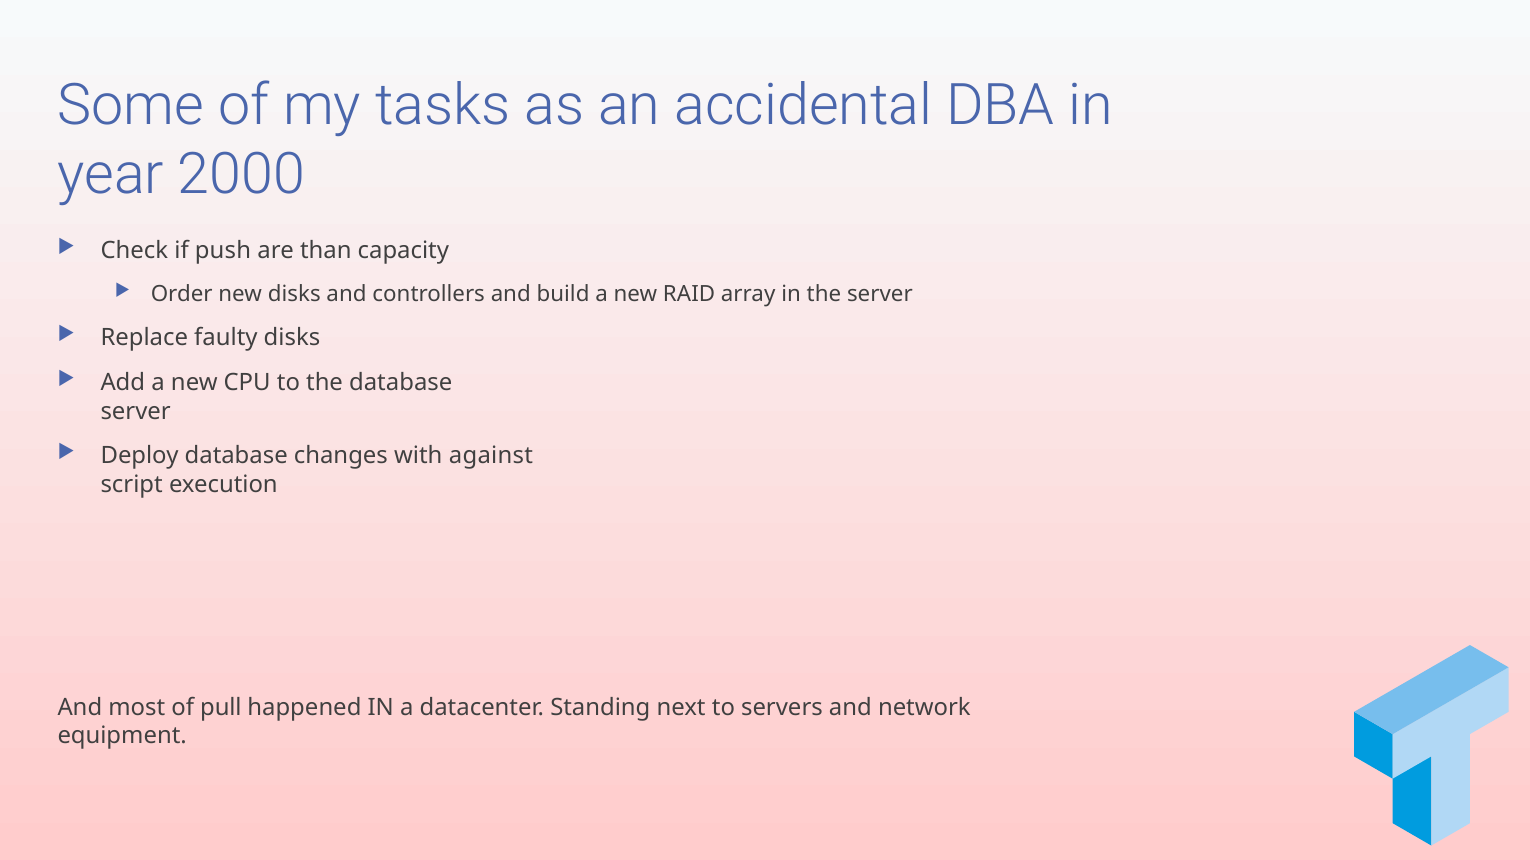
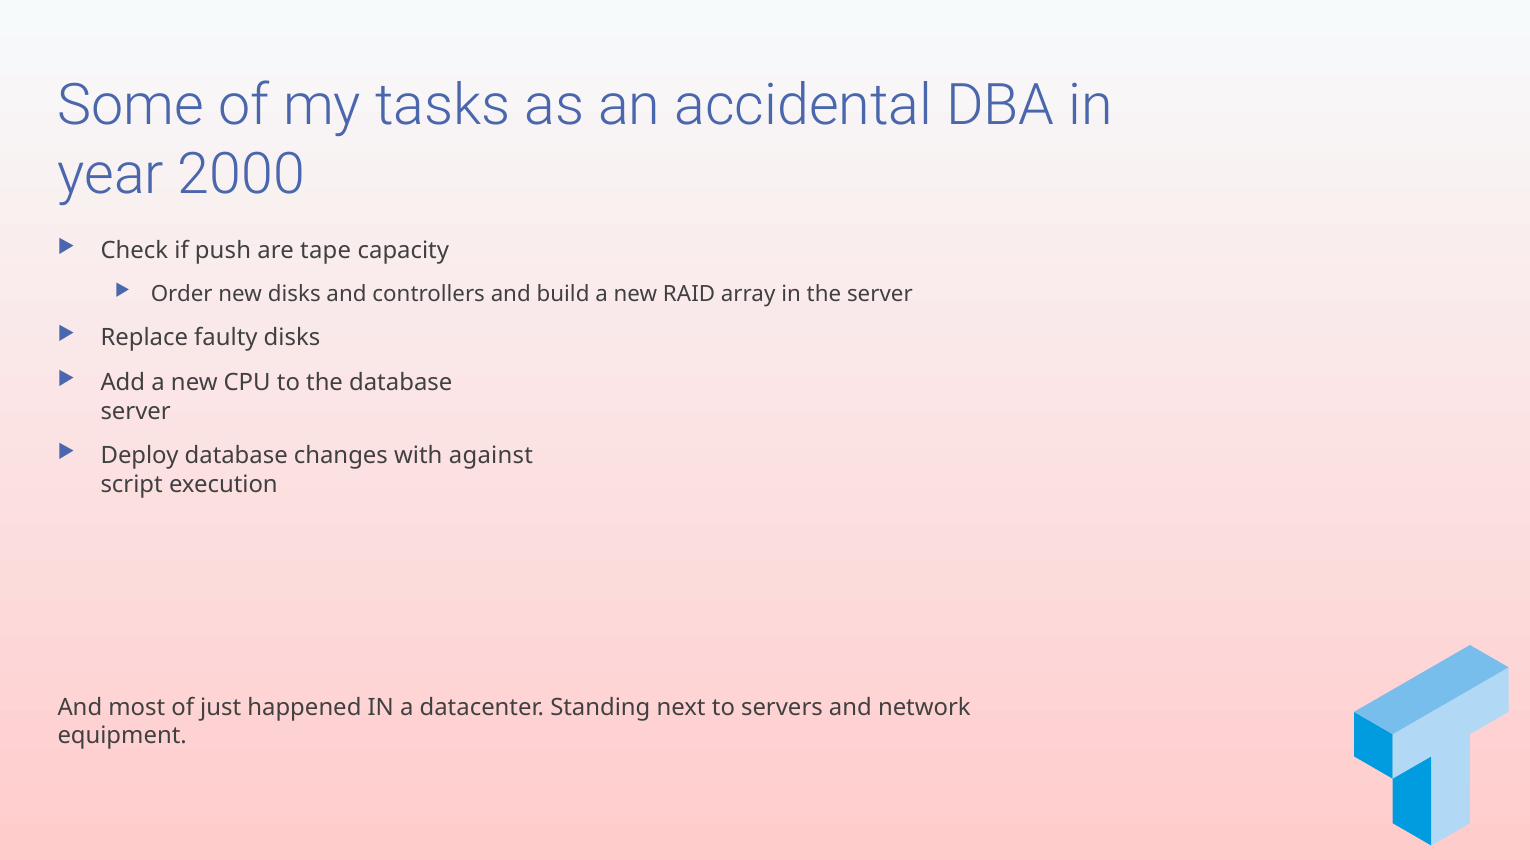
than: than -> tape (326, 251)
pull: pull -> just (221, 708)
